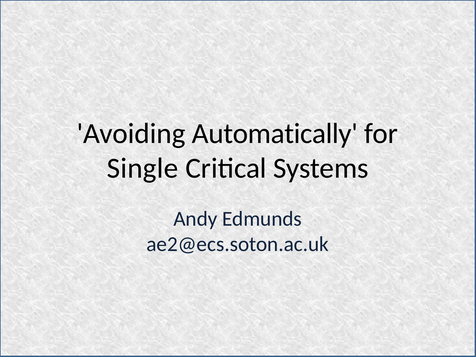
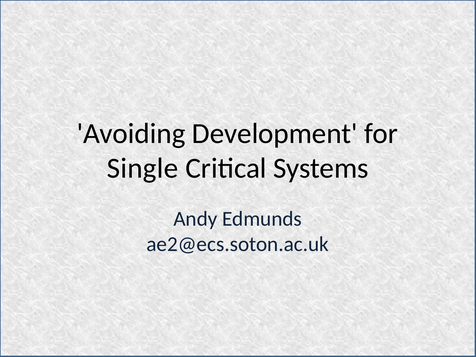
Automatically: Automatically -> Development (275, 133)
